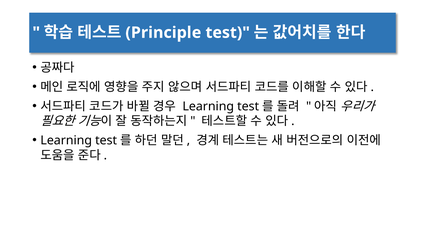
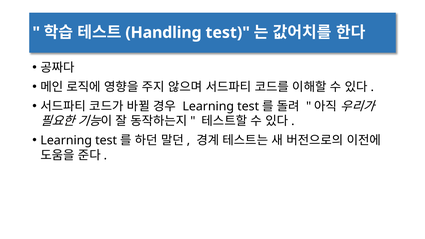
Principle: Principle -> Handling (163, 33)
